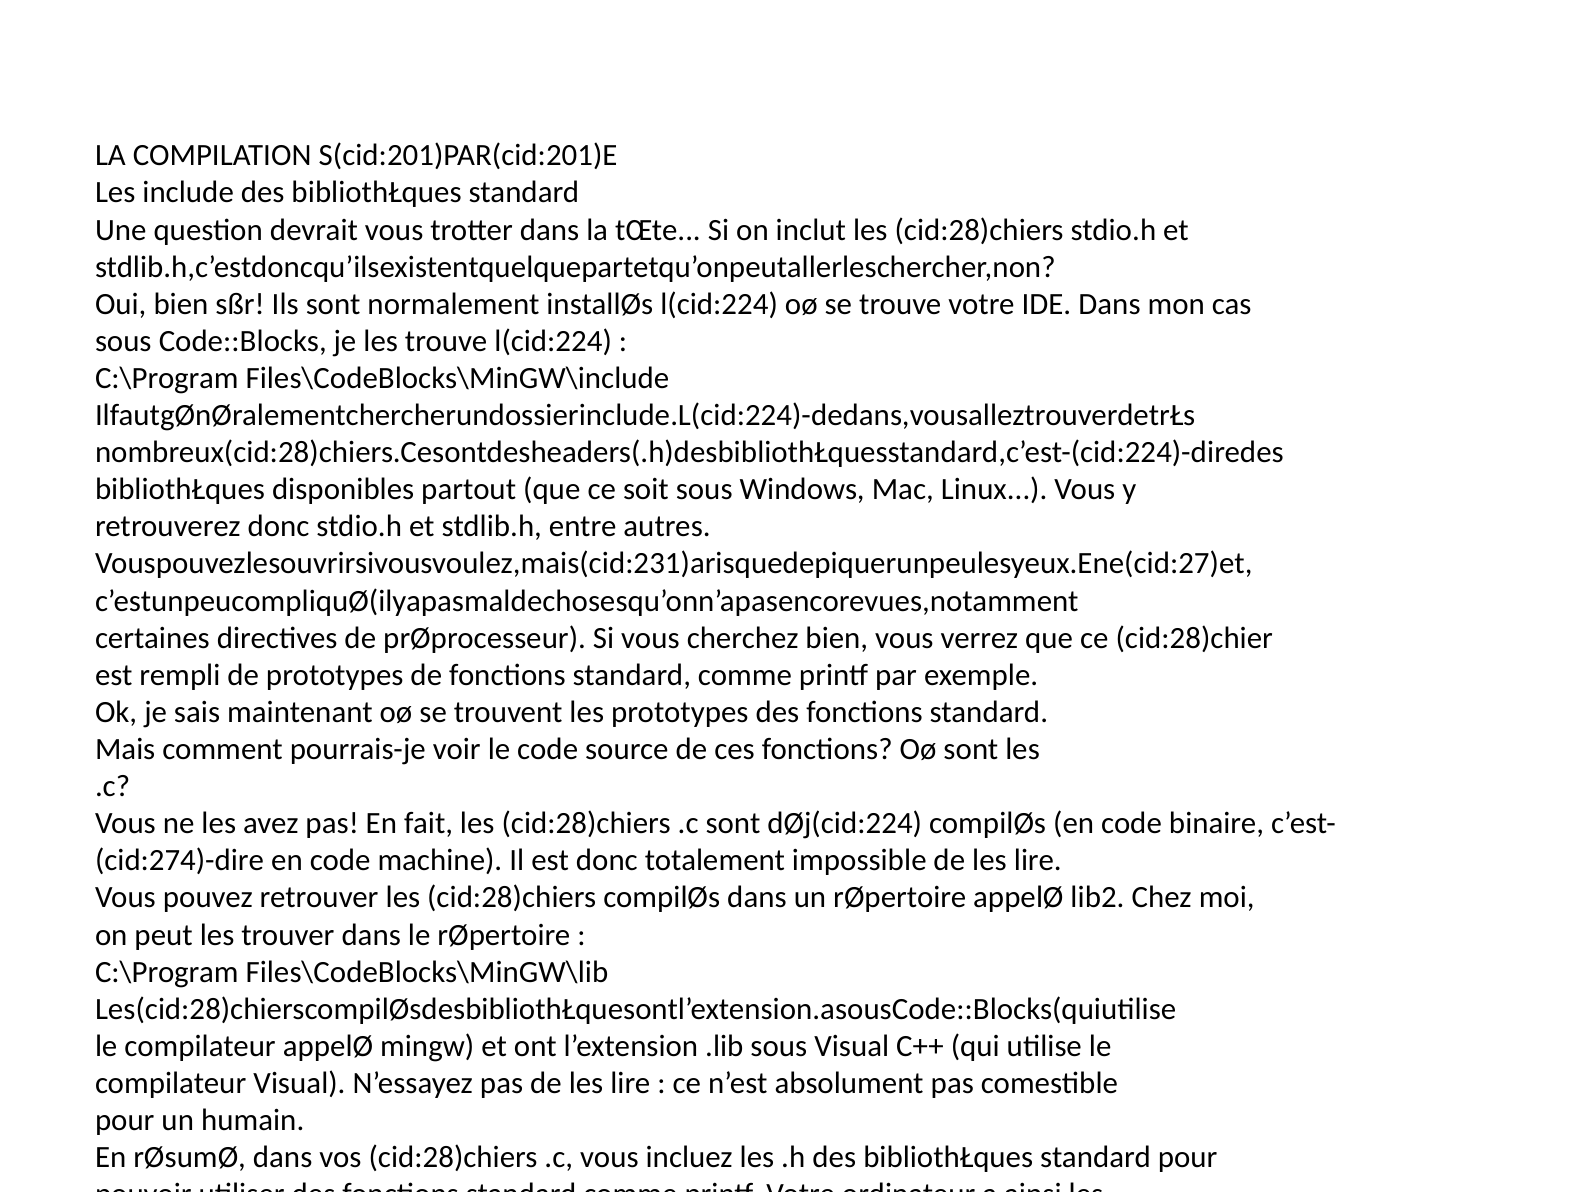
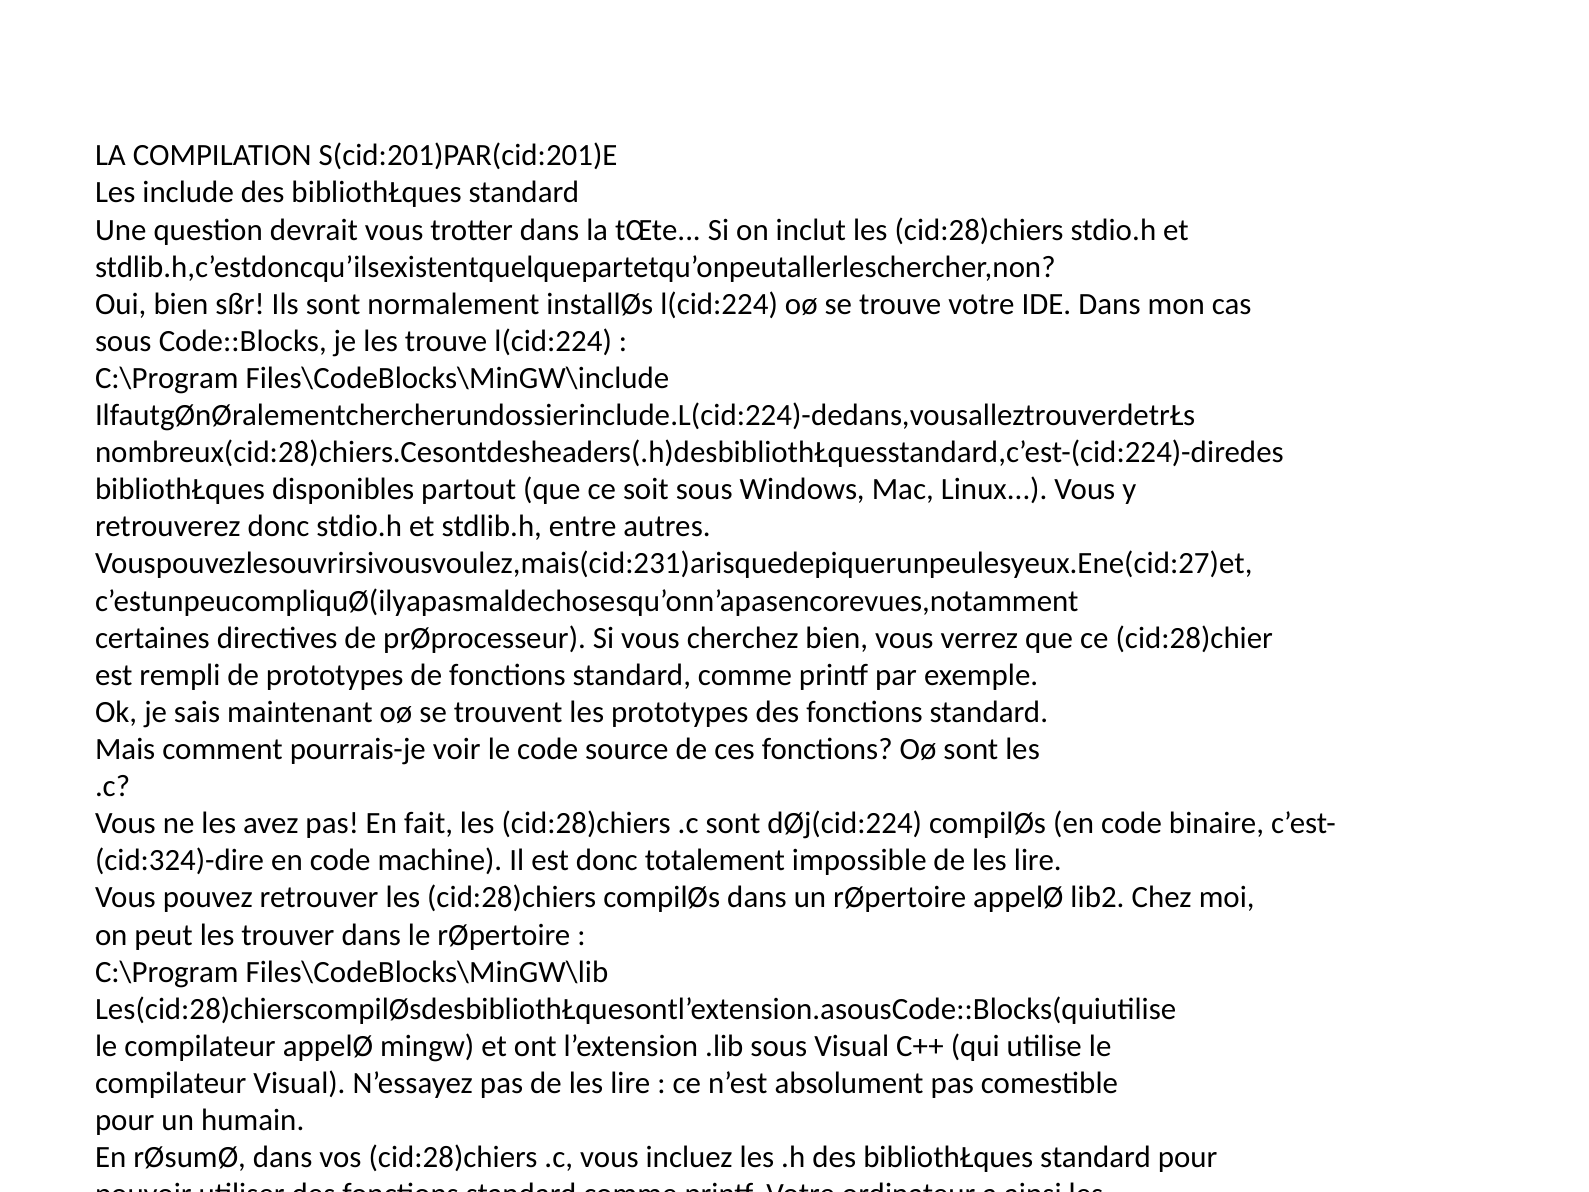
cid:274)-dire: cid:274)-dire -> cid:324)-dire (180, 860)
